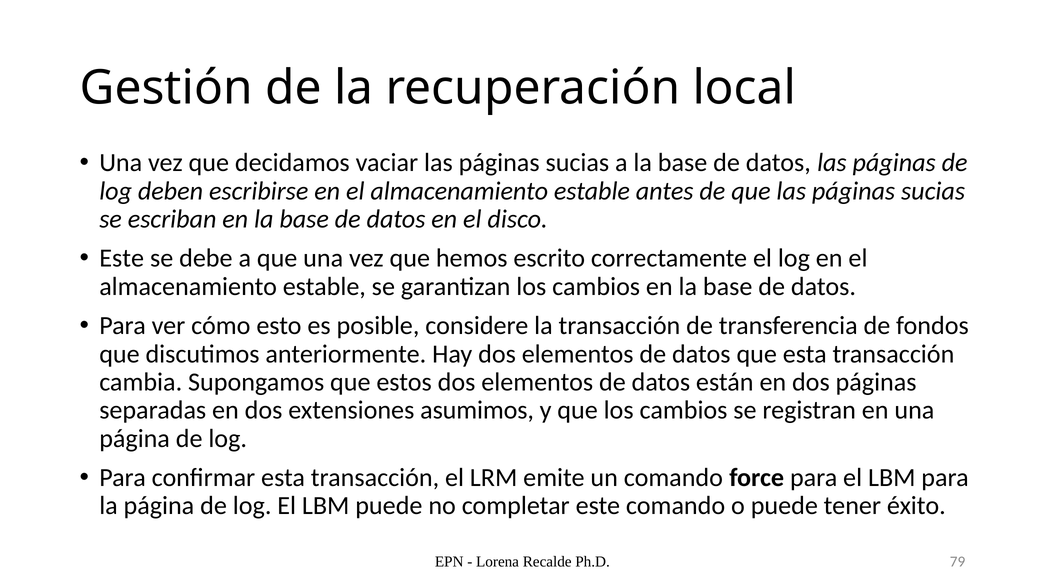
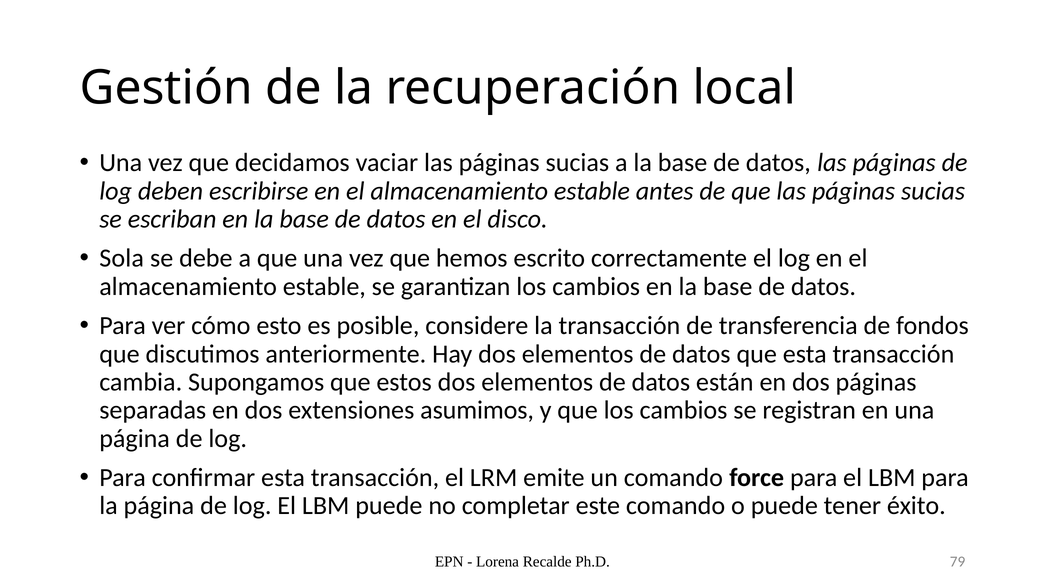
Este: Este -> Sola (122, 258)
